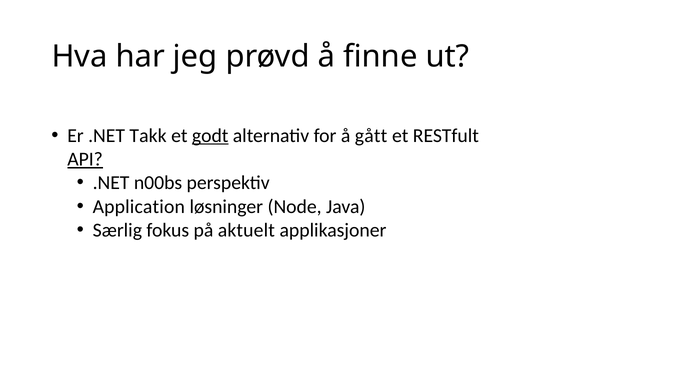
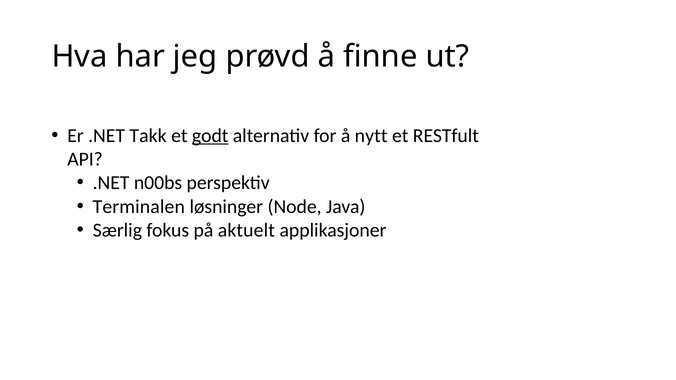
gått: gått -> nytt (371, 136)
API underline: present -> none (85, 159)
Application: Application -> Terminalen (139, 207)
